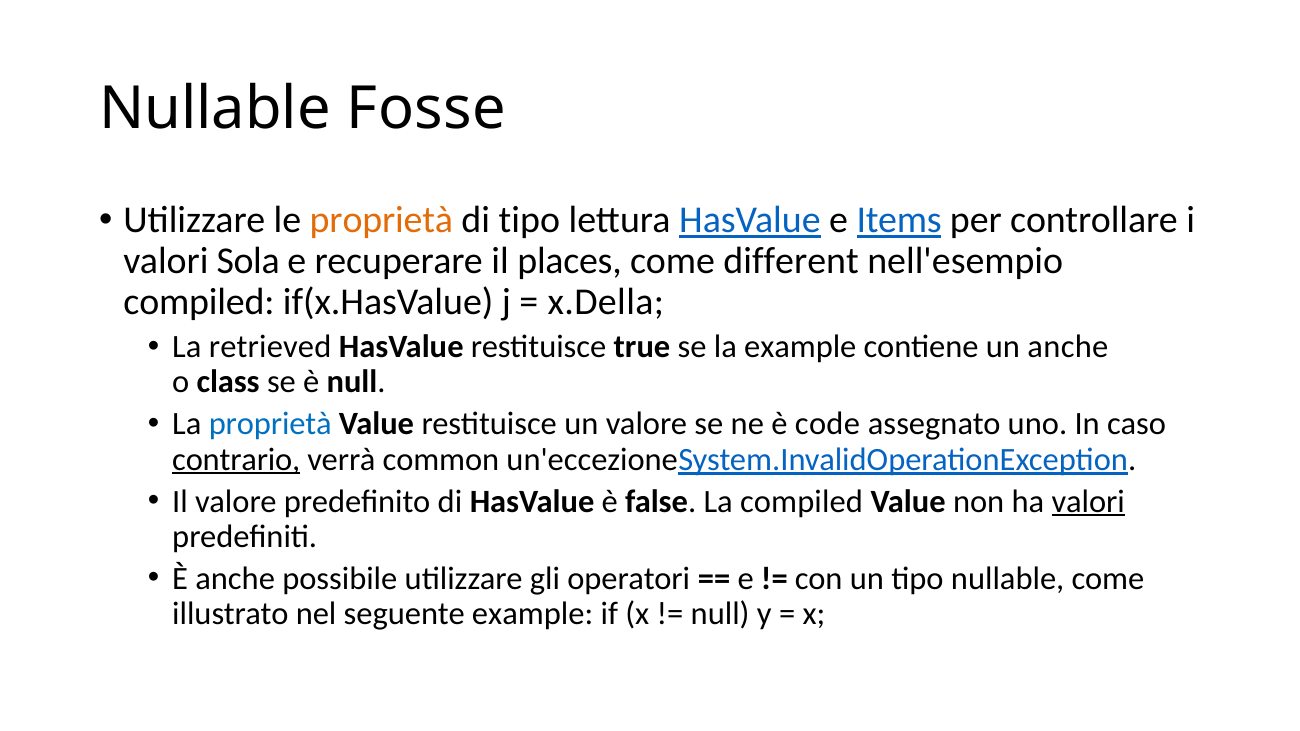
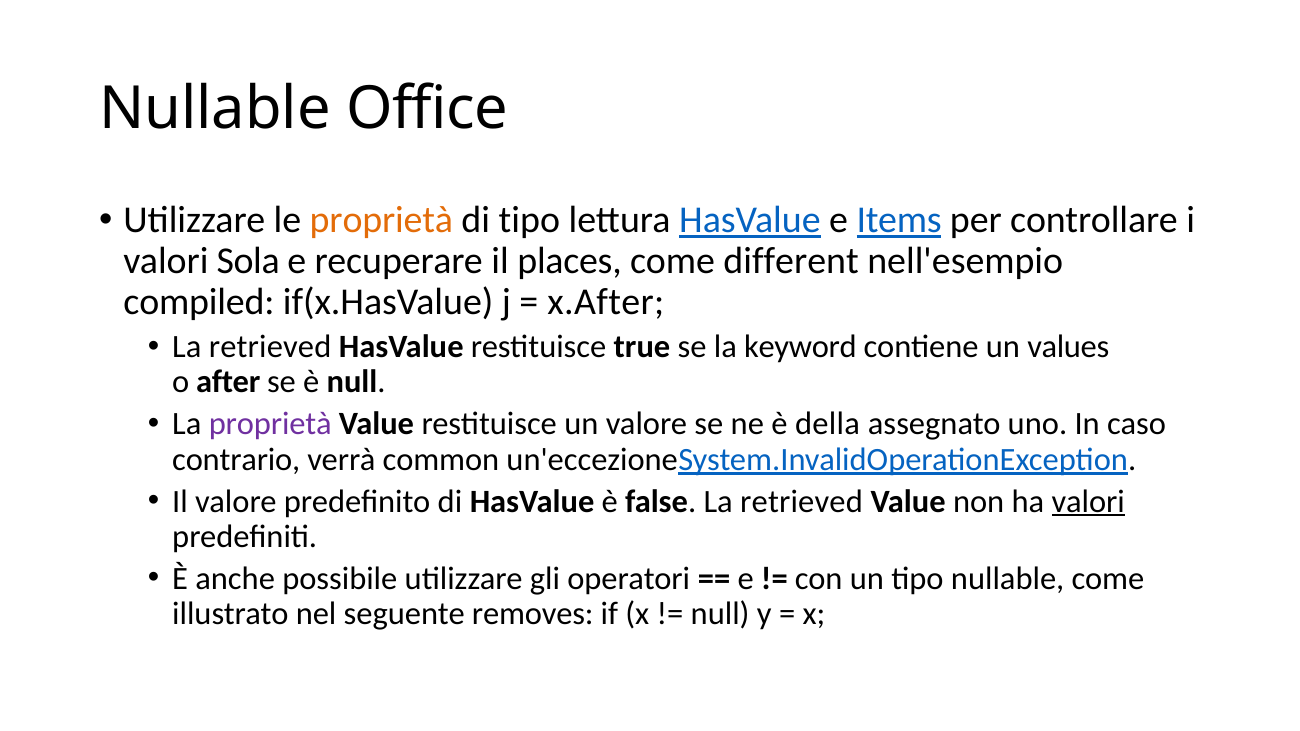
Fosse: Fosse -> Office (427, 109)
x.Della: x.Della -> x.After (606, 302)
la example: example -> keyword (800, 347)
un anche: anche -> values (1068, 347)
class: class -> after (228, 382)
proprietà colour: blue -> purple (270, 424)
code: code -> della (828, 424)
contrario underline: present -> none (236, 460)
false La compiled: compiled -> retrieved (802, 502)
seguente example: example -> removes (533, 614)
